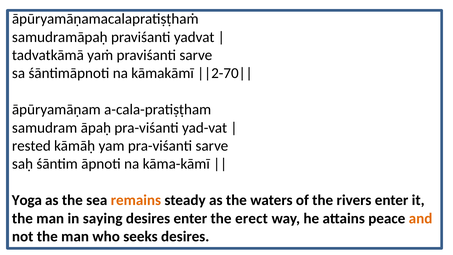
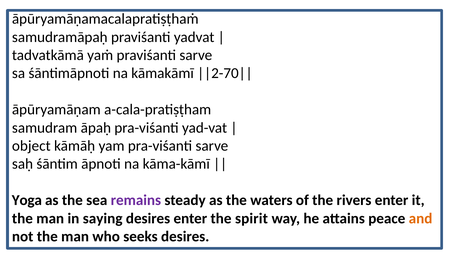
rested: rested -> object (31, 146)
remains colour: orange -> purple (136, 200)
erect: erect -> spirit (251, 218)
